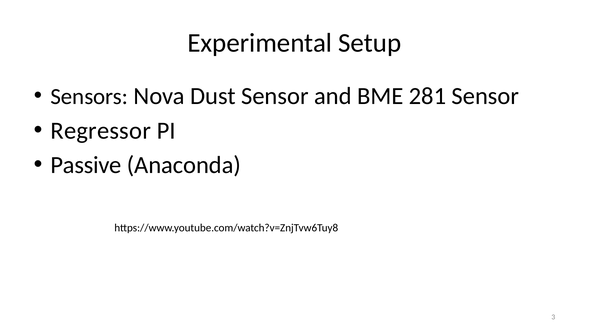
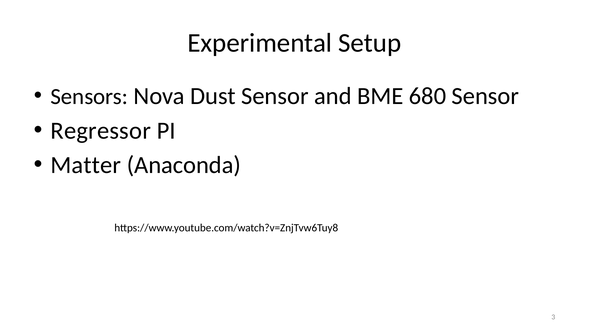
281: 281 -> 680 (428, 96)
Passive: Passive -> Matter (86, 165)
